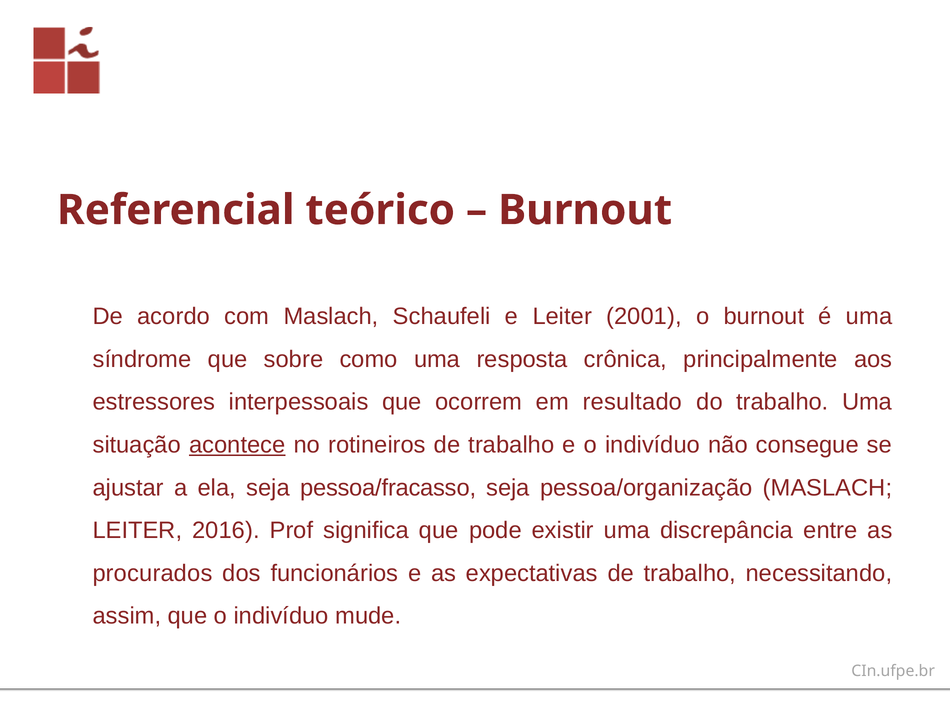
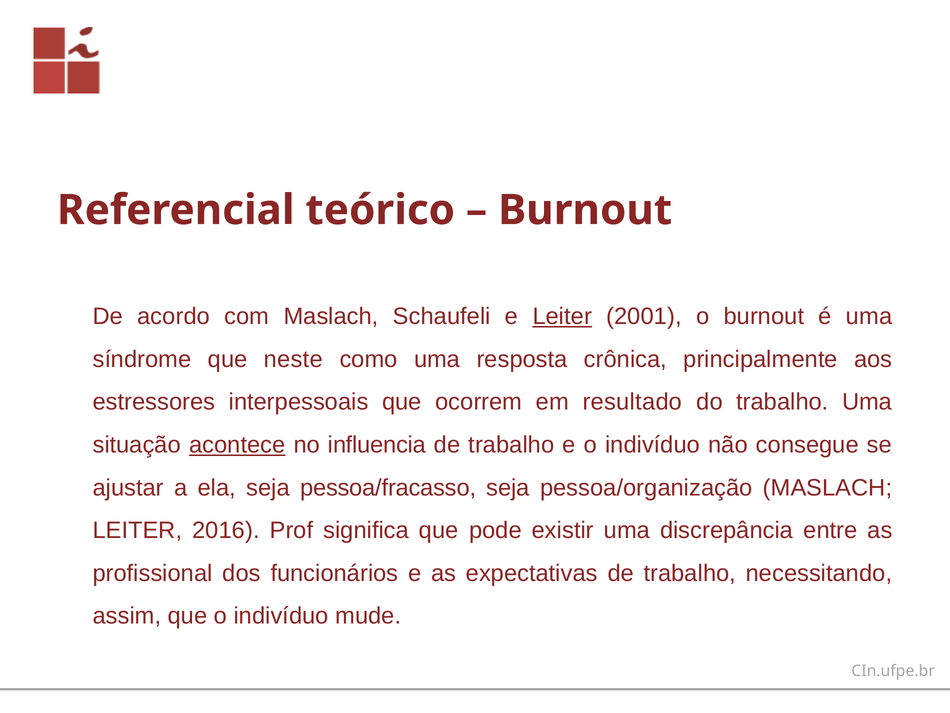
Leiter underline: none -> present (562, 316)
sobre: sobre -> neste (293, 359)
rotineiros: rotineiros -> influencia (377, 445)
procurados: procurados -> profissional (153, 573)
